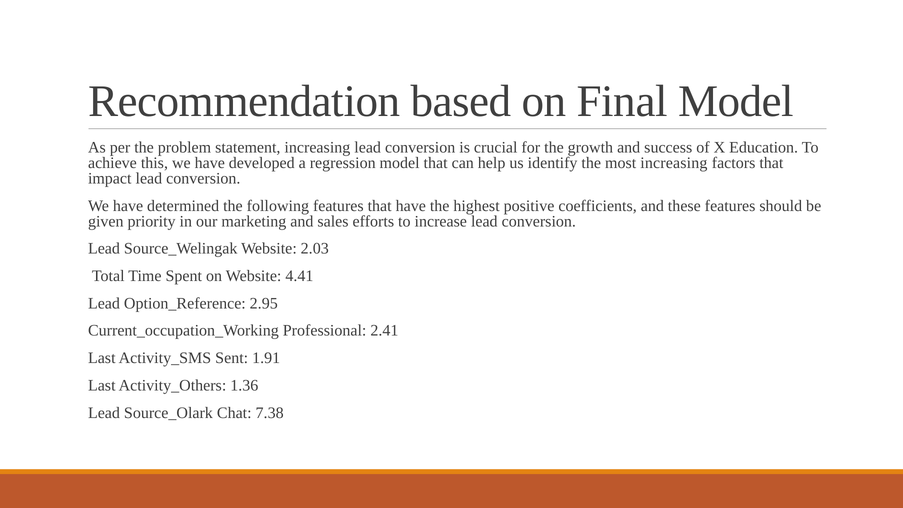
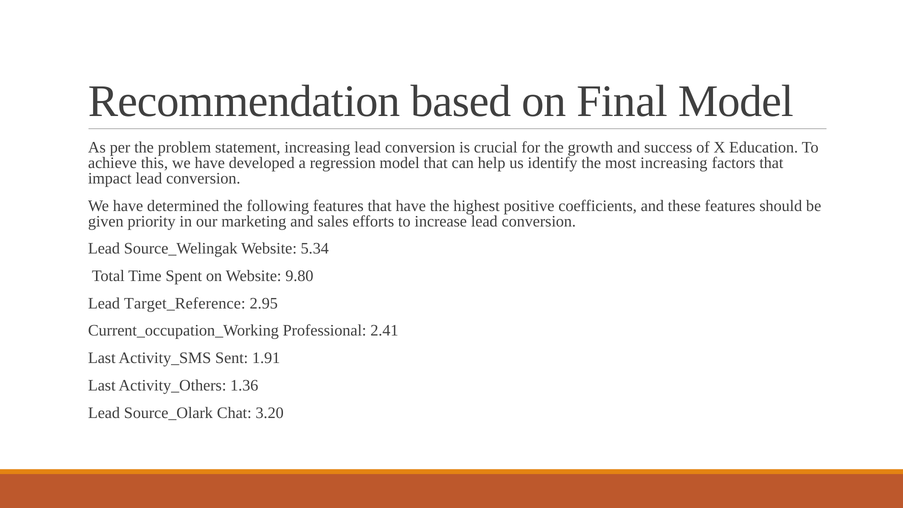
2.03: 2.03 -> 5.34 (315, 249)
4.41: 4.41 -> 9.80 (299, 276)
Option_Reference: Option_Reference -> Target_Reference (185, 303)
7.38: 7.38 -> 3.20 (270, 413)
